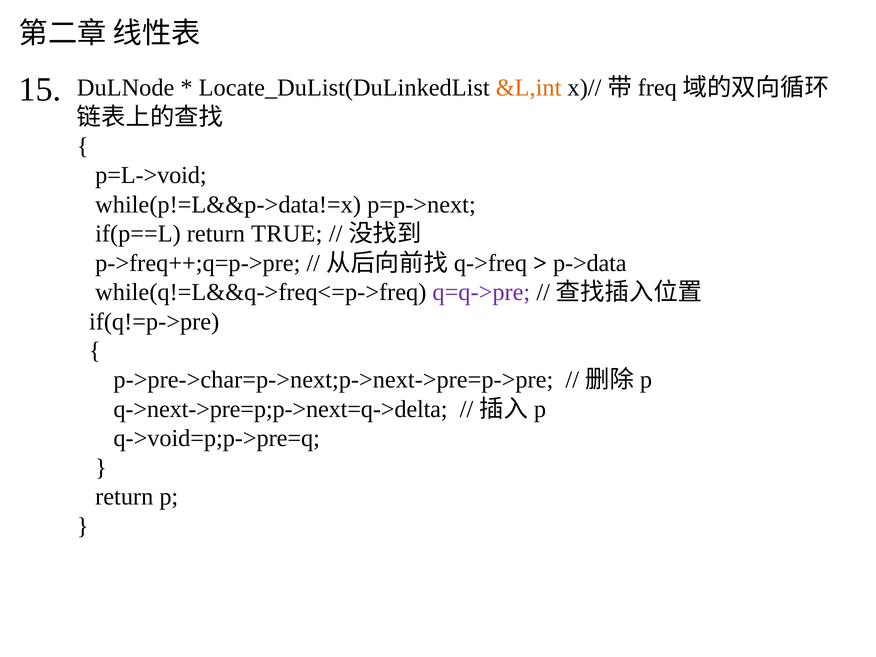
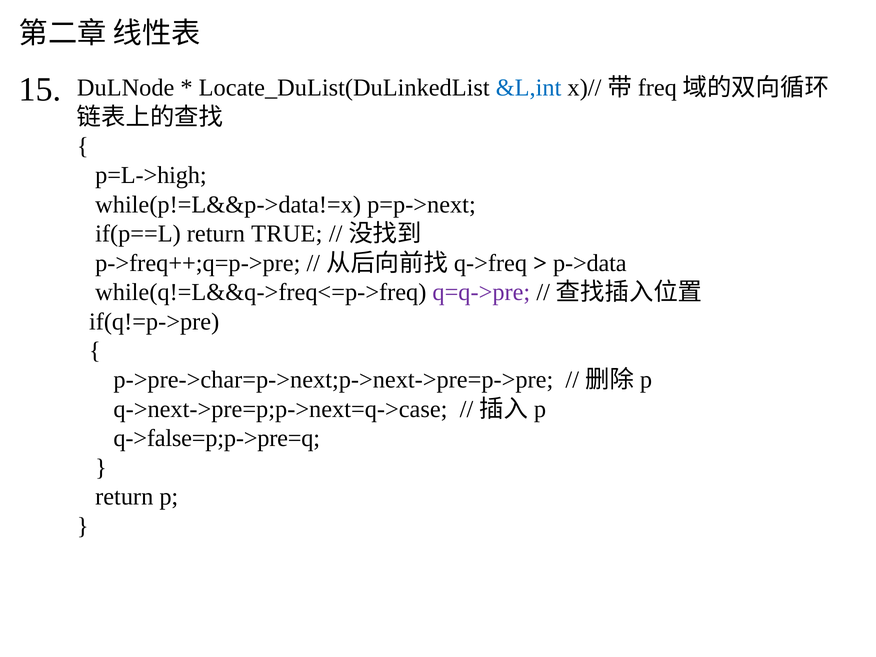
&L,int colour: orange -> blue (529, 88)
p=L->void: p=L->void -> p=L->high (151, 175)
q->next->pre=p;p->next=q->delta: q->next->pre=p;p->next=q->delta -> q->next->pre=p;p->next=q->case (280, 409)
q->void=p;p->pre=q: q->void=p;p->pre=q -> q->false=p;p->pre=q (217, 438)
